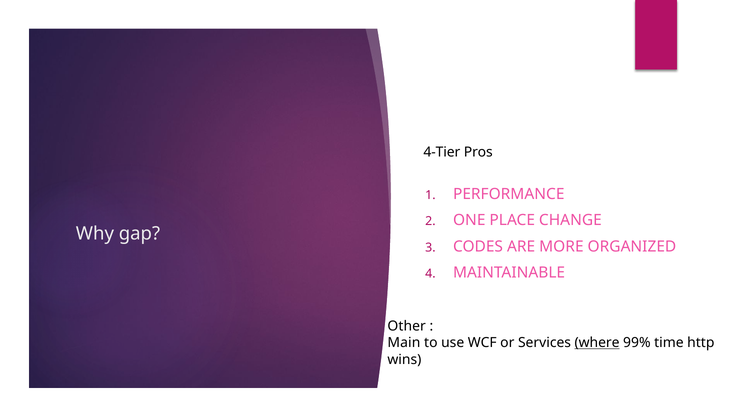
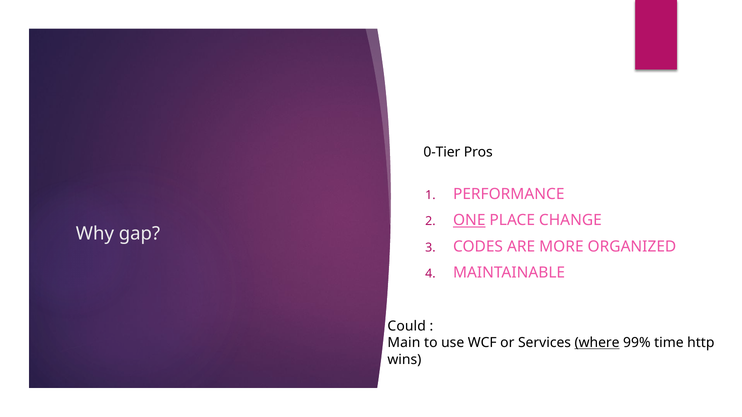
4-Tier: 4-Tier -> 0-Tier (442, 153)
ONE underline: none -> present (469, 220)
Other: Other -> Could (407, 326)
